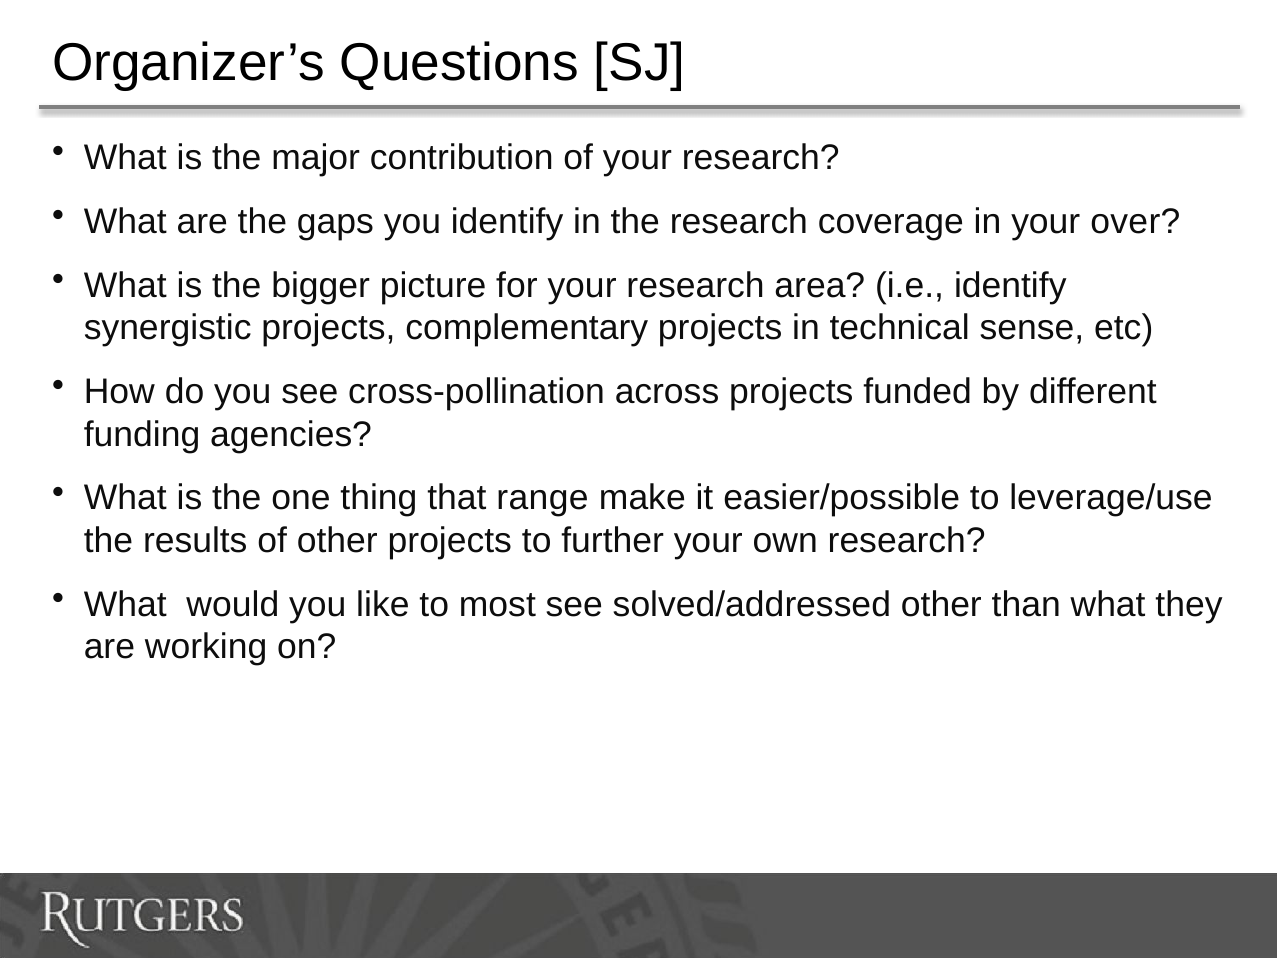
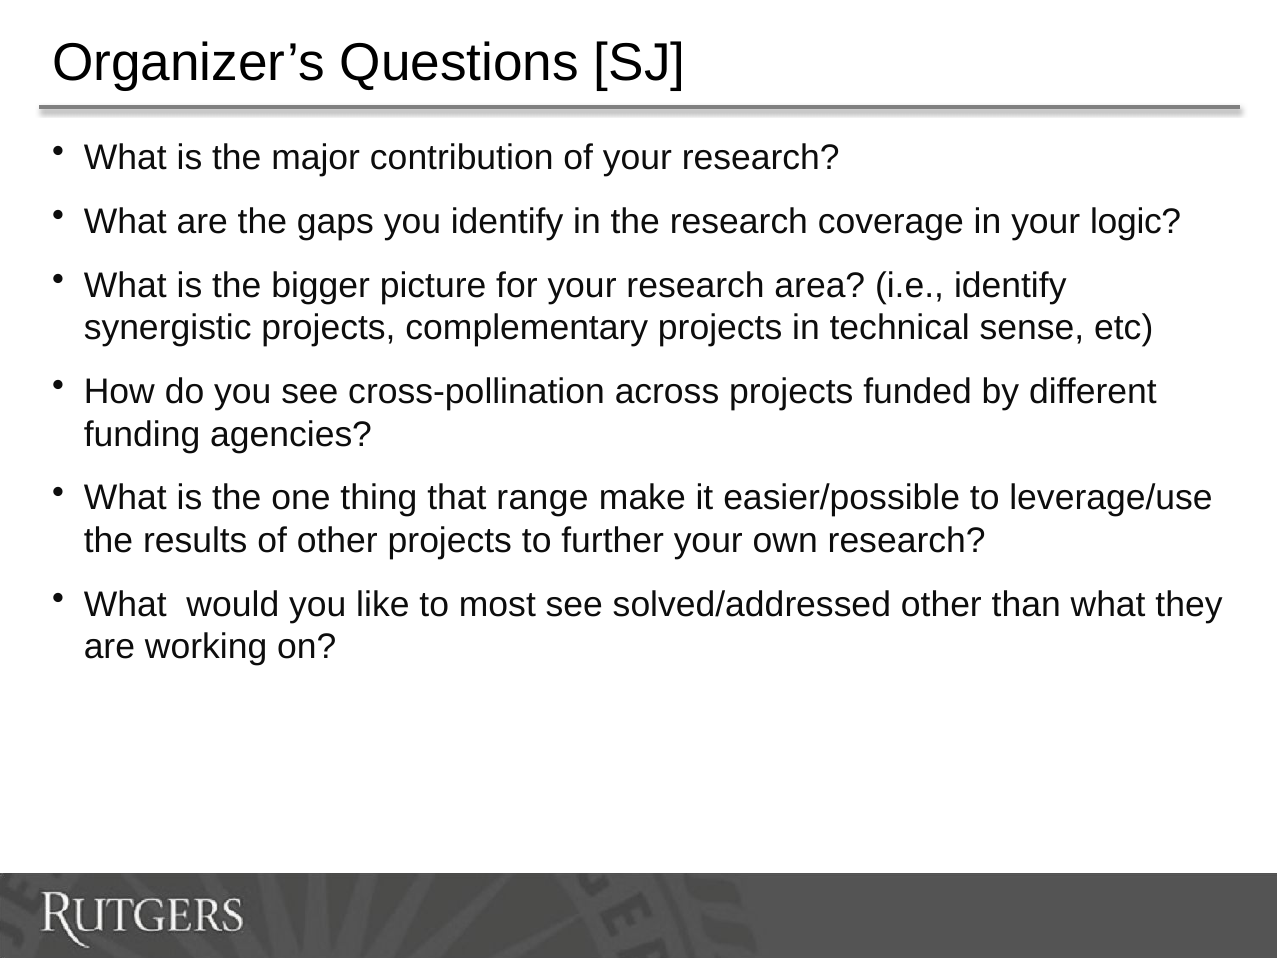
over: over -> logic (1136, 221)
